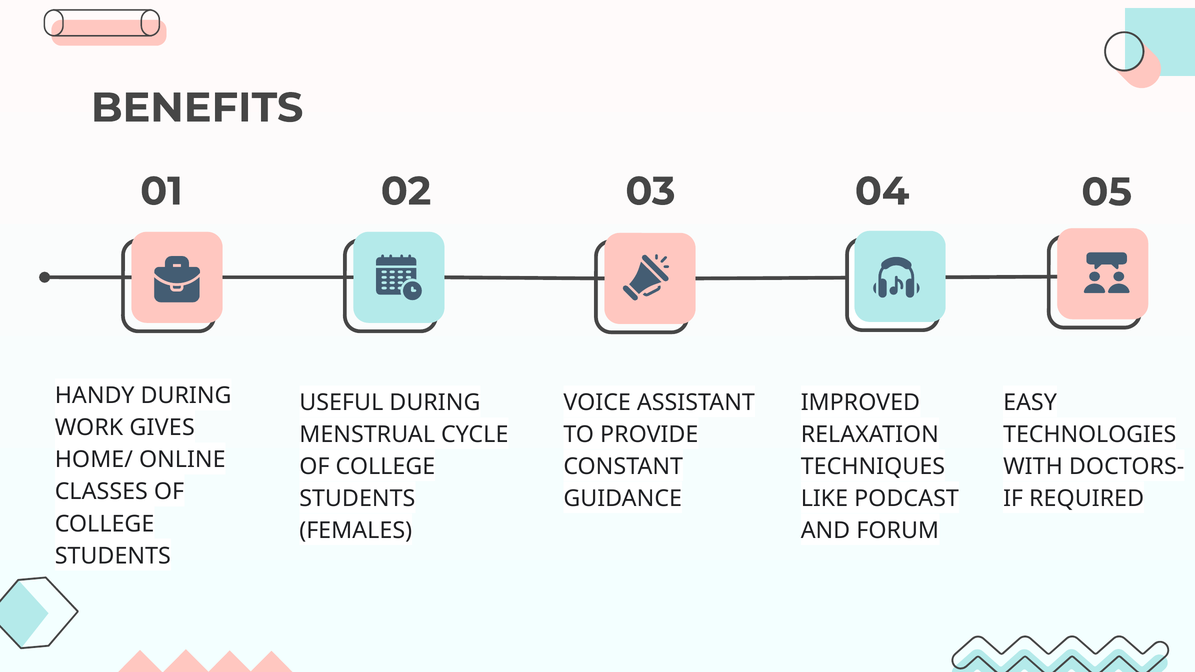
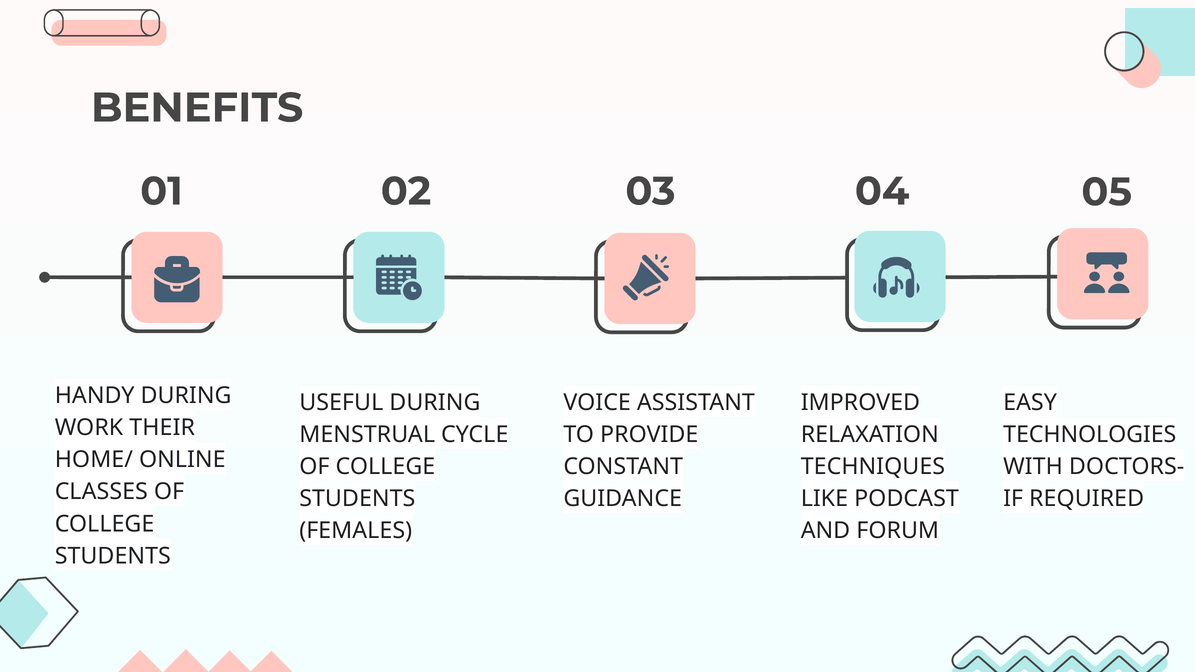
GIVES: GIVES -> THEIR (162, 428)
